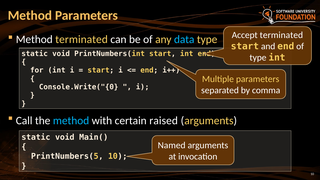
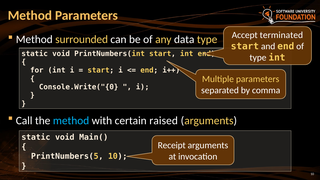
Method terminated: terminated -> surrounded (82, 39)
data colour: light blue -> white (184, 39)
Named: Named -> Receipt (172, 145)
